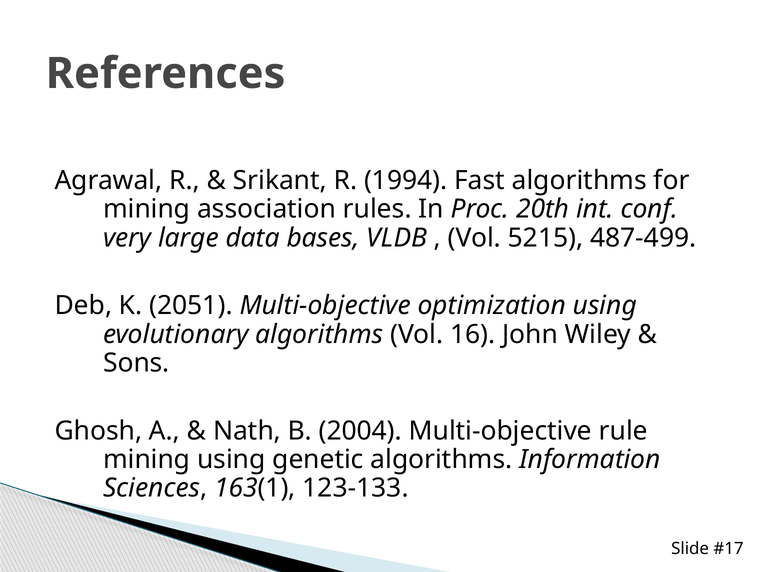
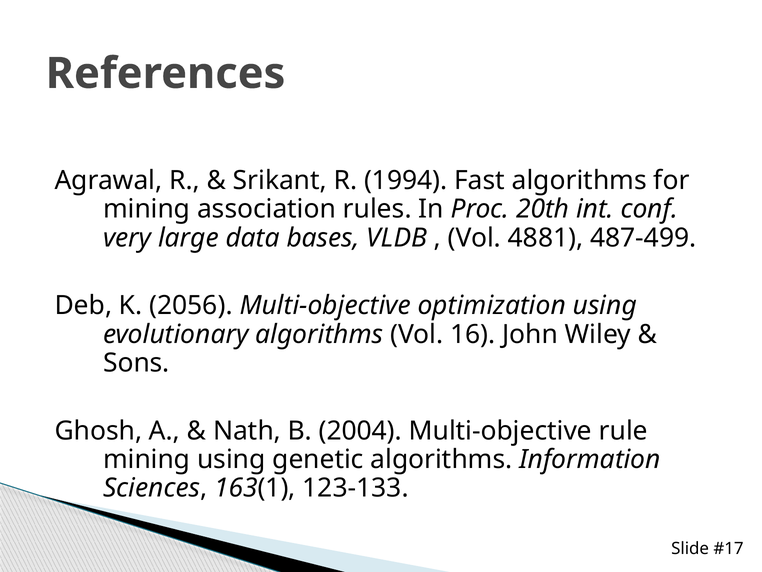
5215: 5215 -> 4881 (546, 238)
2051: 2051 -> 2056 (191, 305)
